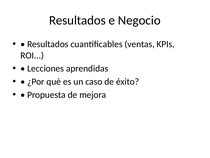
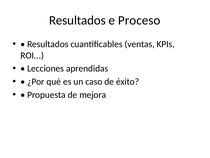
Negocio: Negocio -> Proceso (139, 20)
